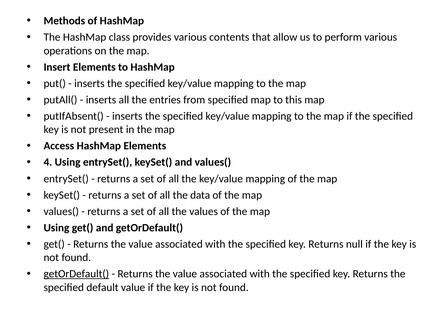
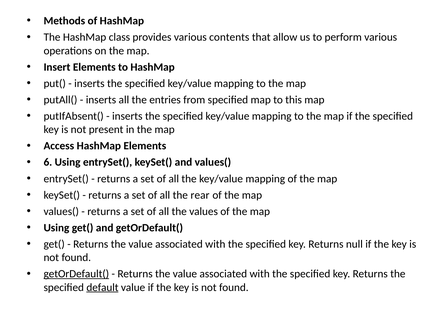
4: 4 -> 6 (48, 162)
data: data -> rear (200, 195)
default underline: none -> present (102, 288)
